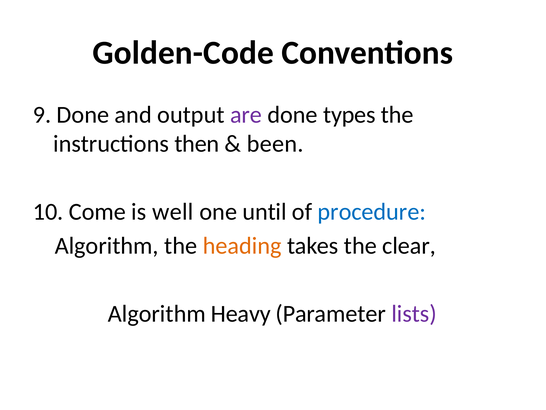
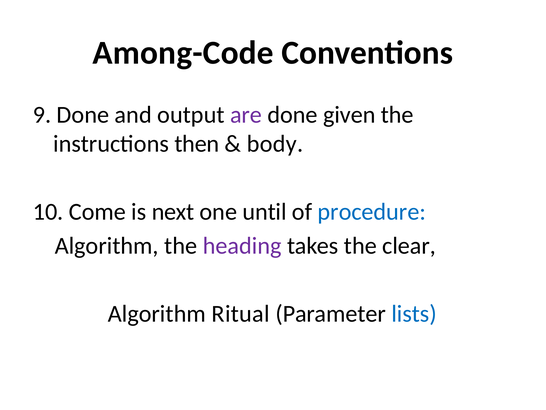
Golden-Code: Golden-Code -> Among-Code (183, 53)
types: types -> given (349, 115)
been: been -> body (275, 144)
well: well -> next (173, 212)
heading colour: orange -> purple (242, 246)
Heavy: Heavy -> Ritual (241, 314)
lists colour: purple -> blue (414, 314)
